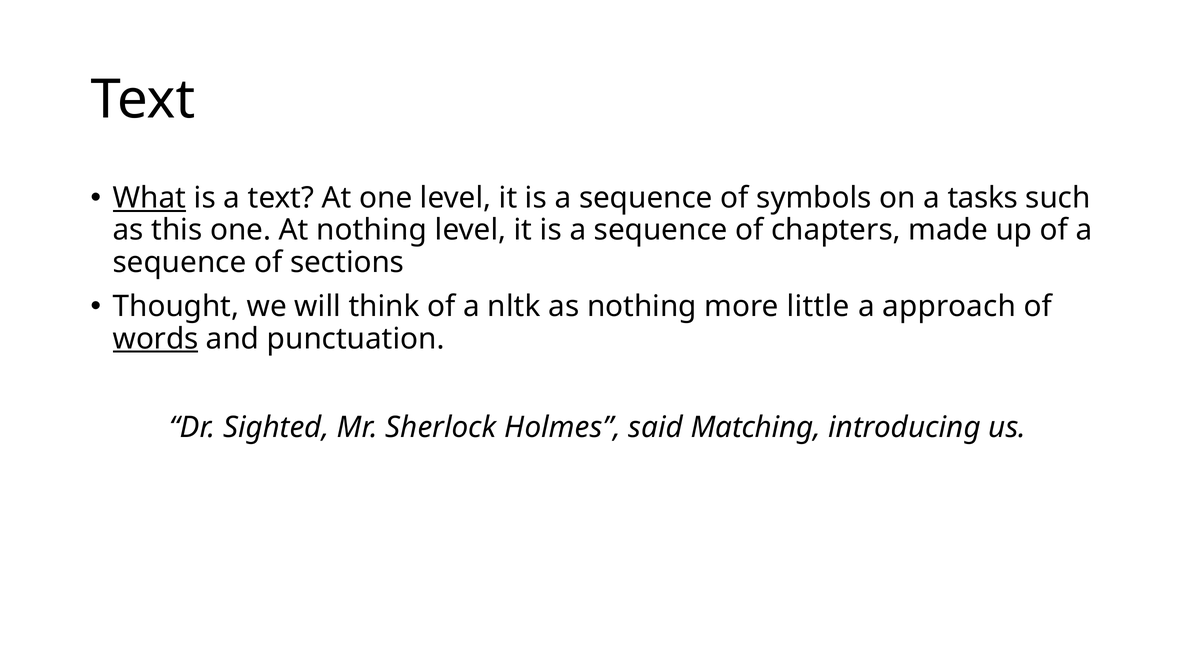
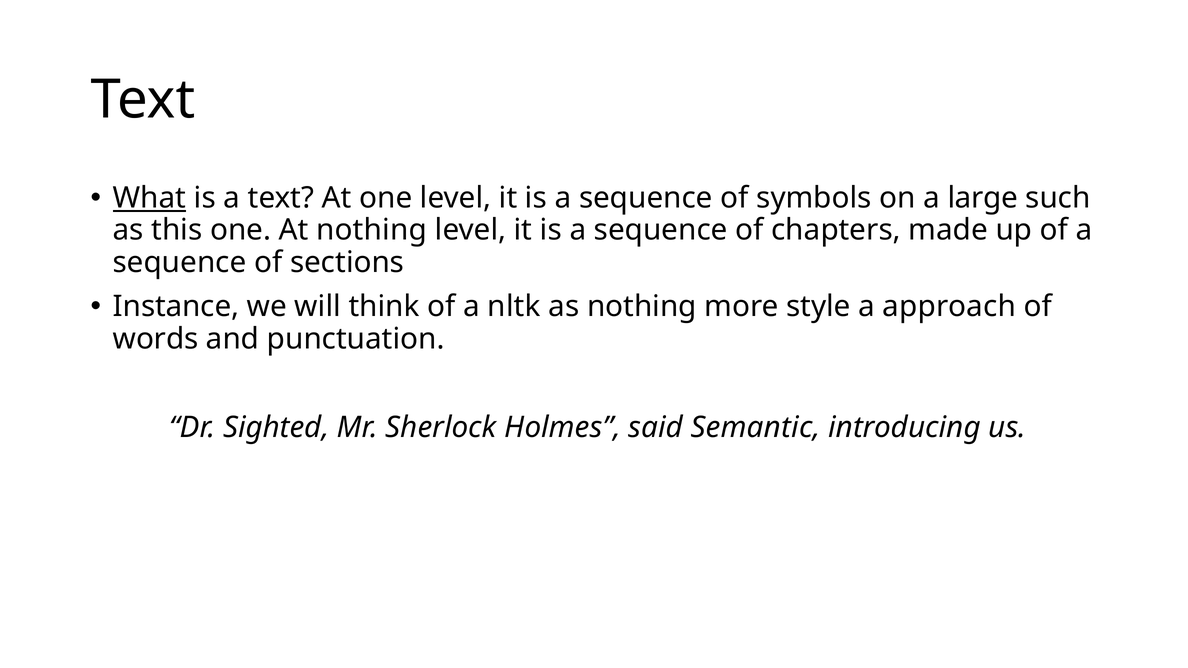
tasks: tasks -> large (983, 198)
Thought: Thought -> Instance (176, 307)
little: little -> style (818, 307)
words underline: present -> none (156, 339)
Matching: Matching -> Semantic (756, 428)
